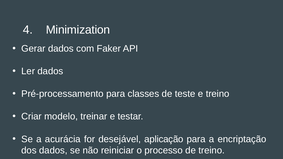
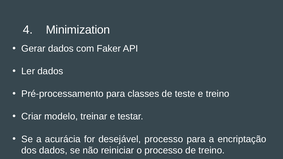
desejável aplicação: aplicação -> processo (164, 139)
